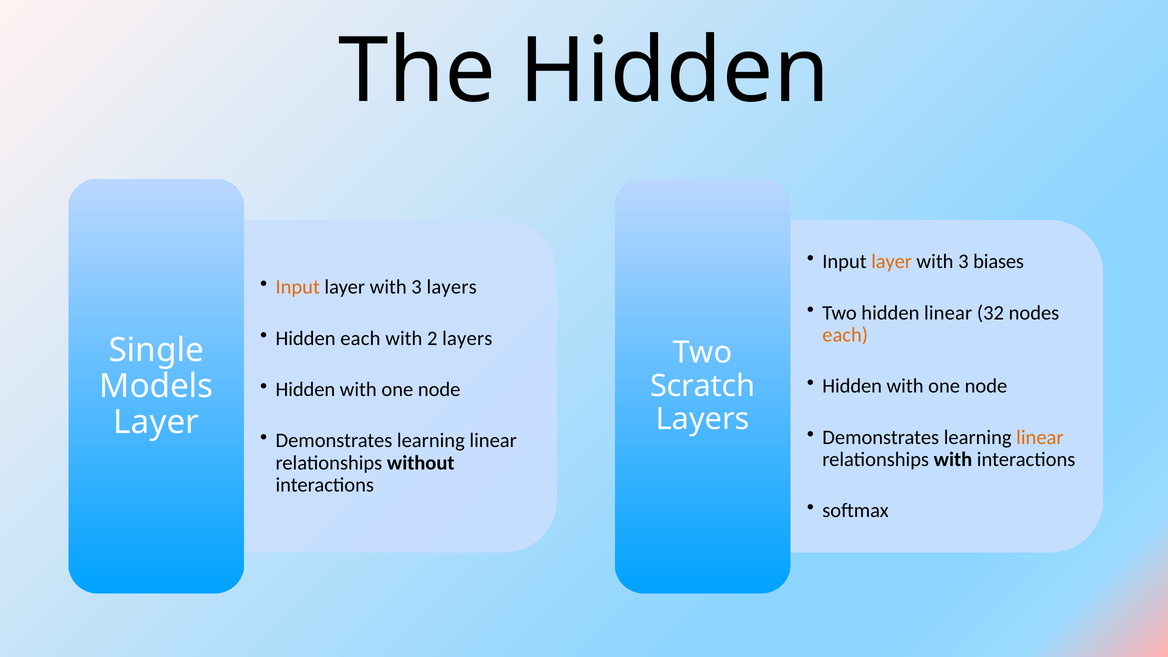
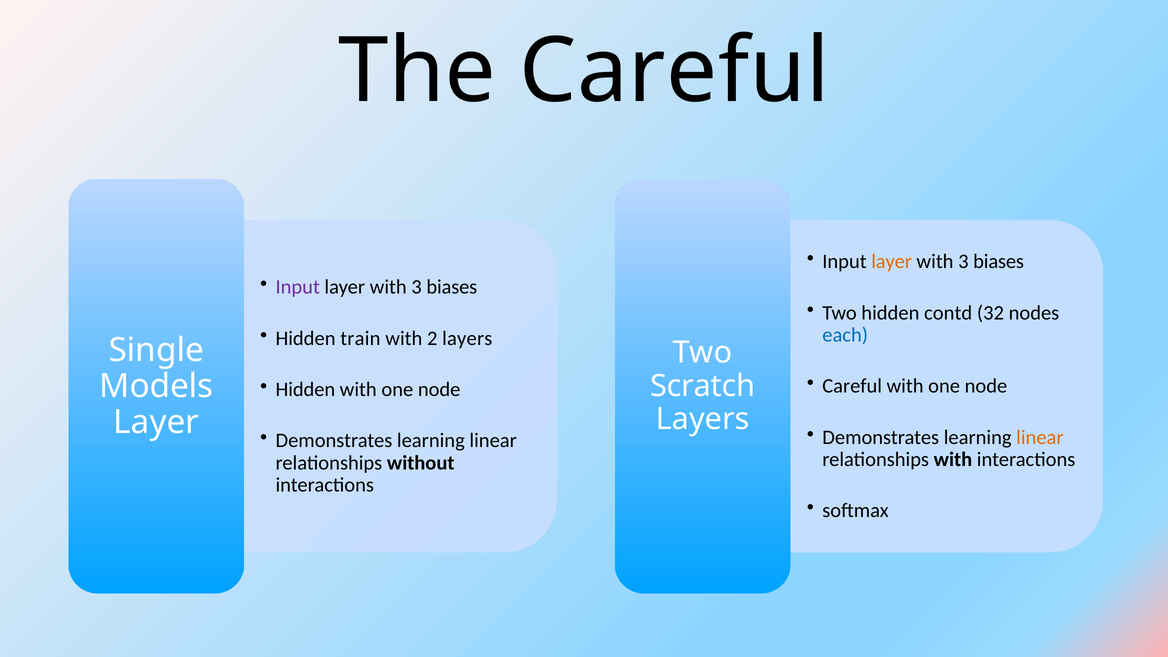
The Hidden: Hidden -> Careful (674, 71)
Input colour: orange -> purple (298, 287)
layers: layers -> biases (452, 287)
hidden linear: linear -> contd (948, 313)
each colour: orange -> blue (845, 335)
Hidden each: each -> train (360, 338)
Hidden: Hidden -> Careful (852, 386)
